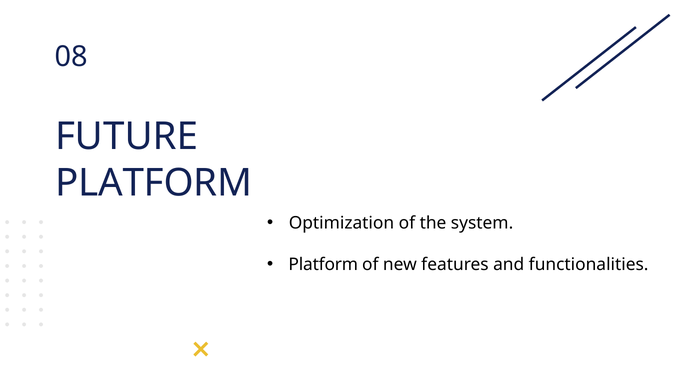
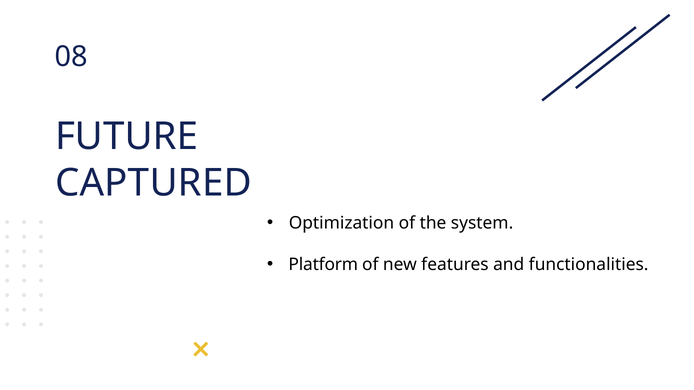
PLATFORM: PLATFORM -> CAPTURED (153, 183)
